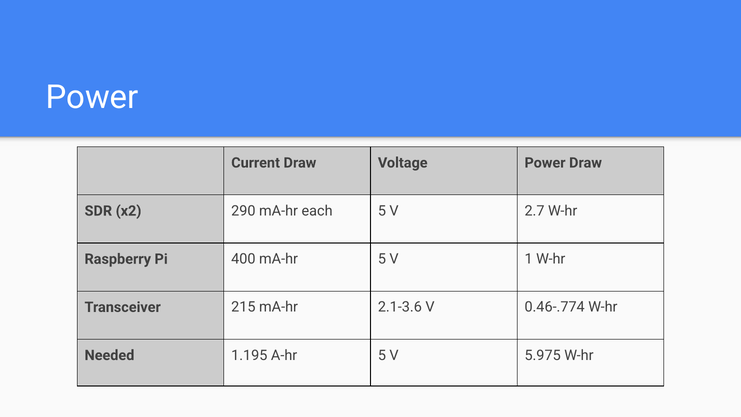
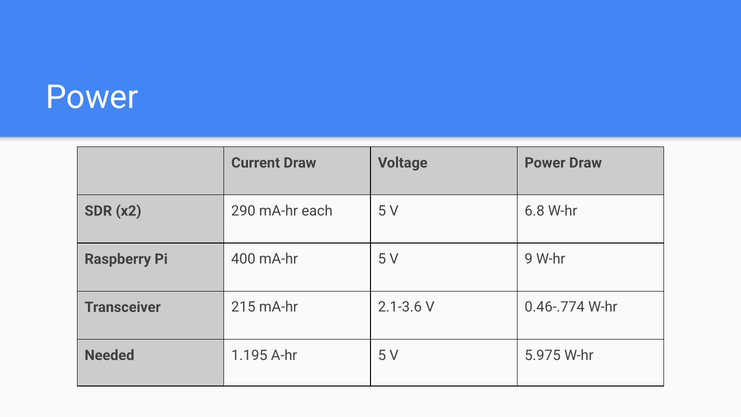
2.7: 2.7 -> 6.8 (535, 211)
1: 1 -> 9 (529, 259)
